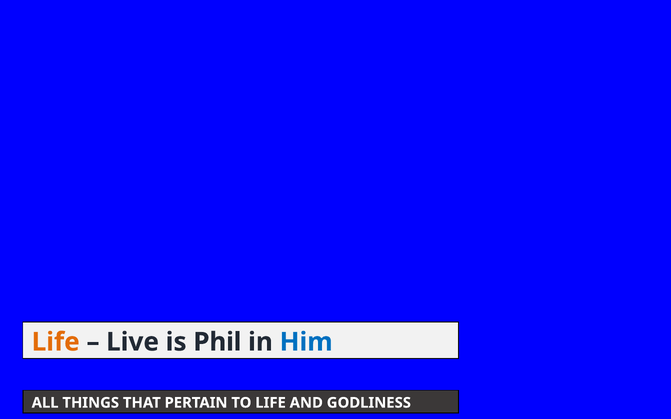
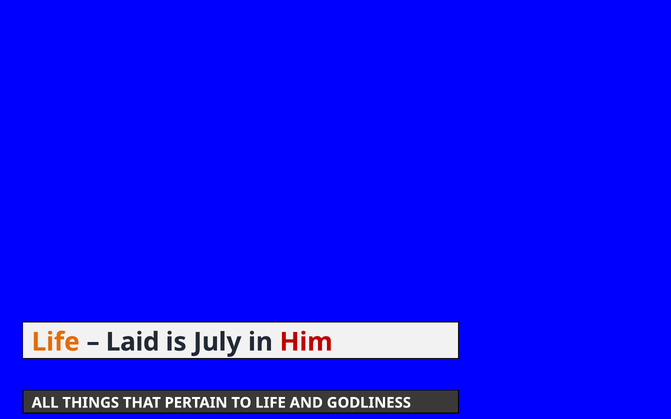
Live: Live -> Laid (133, 342)
Phil: Phil -> July (217, 342)
Him colour: blue -> red (306, 342)
